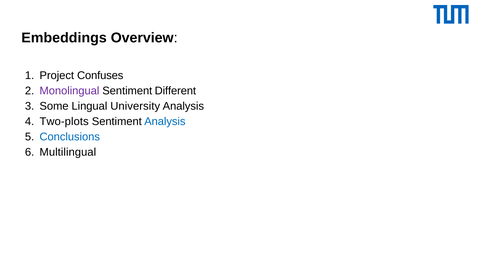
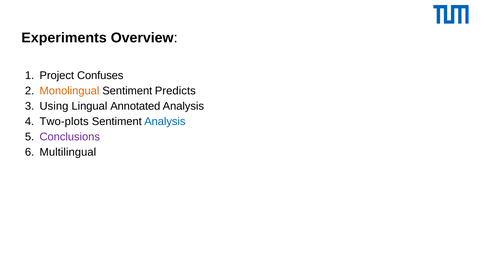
Embeddings: Embeddings -> Experiments (64, 38)
Monolingual colour: purple -> orange (69, 91)
Different: Different -> Predicts (175, 91)
Some: Some -> Using (54, 106)
University: University -> Annotated (135, 106)
Conclusions colour: blue -> purple (70, 137)
